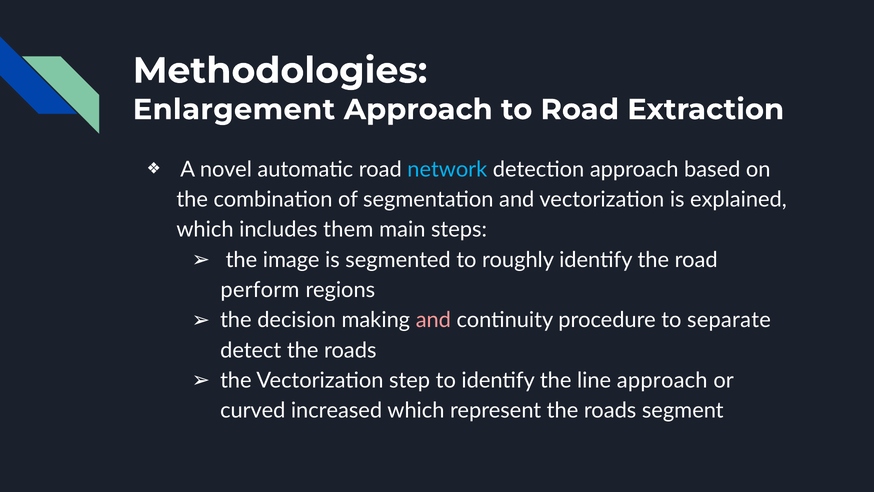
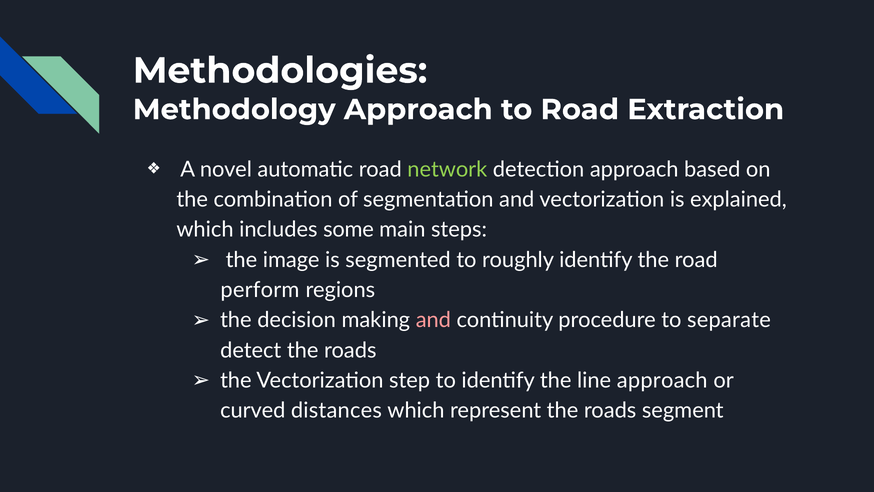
Enlargement: Enlargement -> Methodology (234, 110)
network colour: light blue -> light green (447, 169)
them: them -> some (349, 229)
increased: increased -> distances (336, 410)
